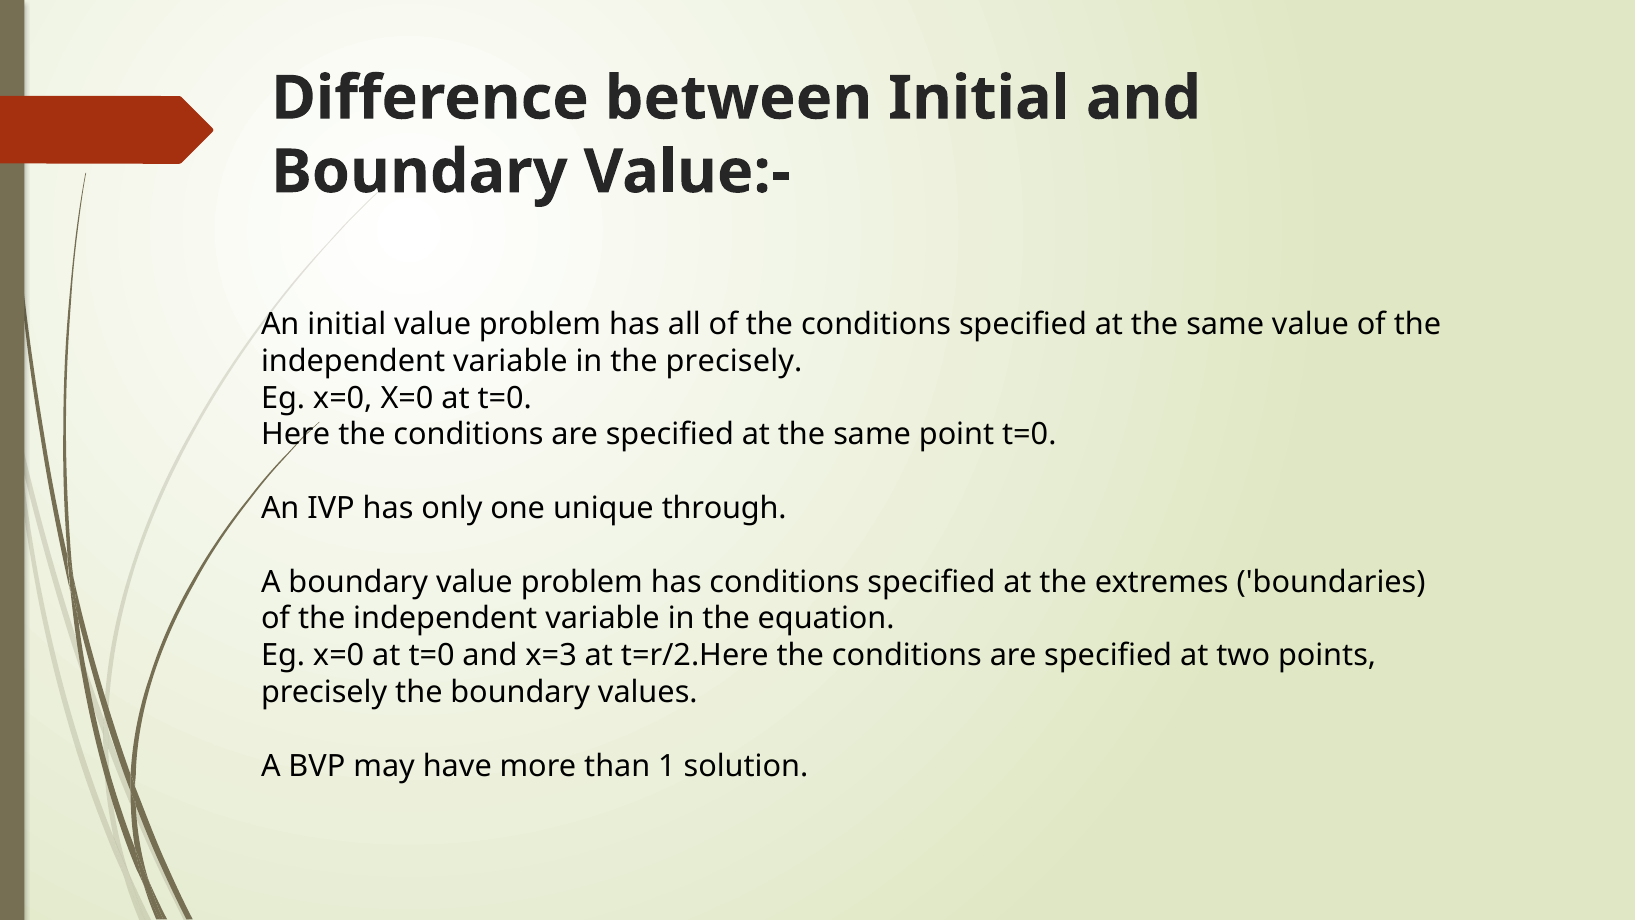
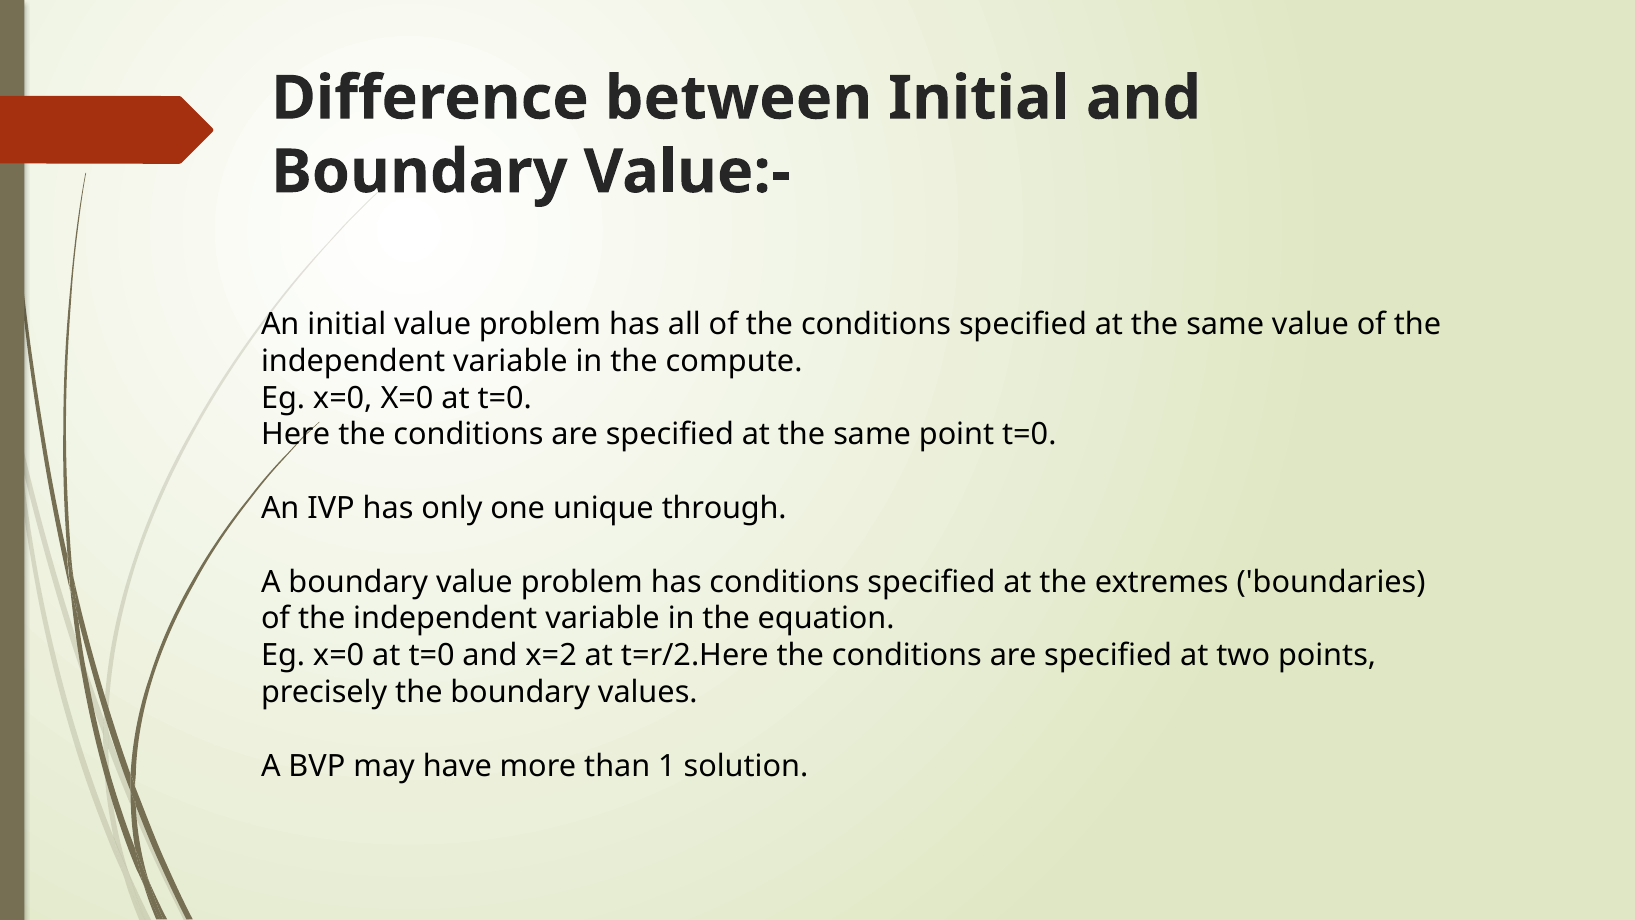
the precisely: precisely -> compute (734, 361)
x=3: x=3 -> x=2 (551, 655)
